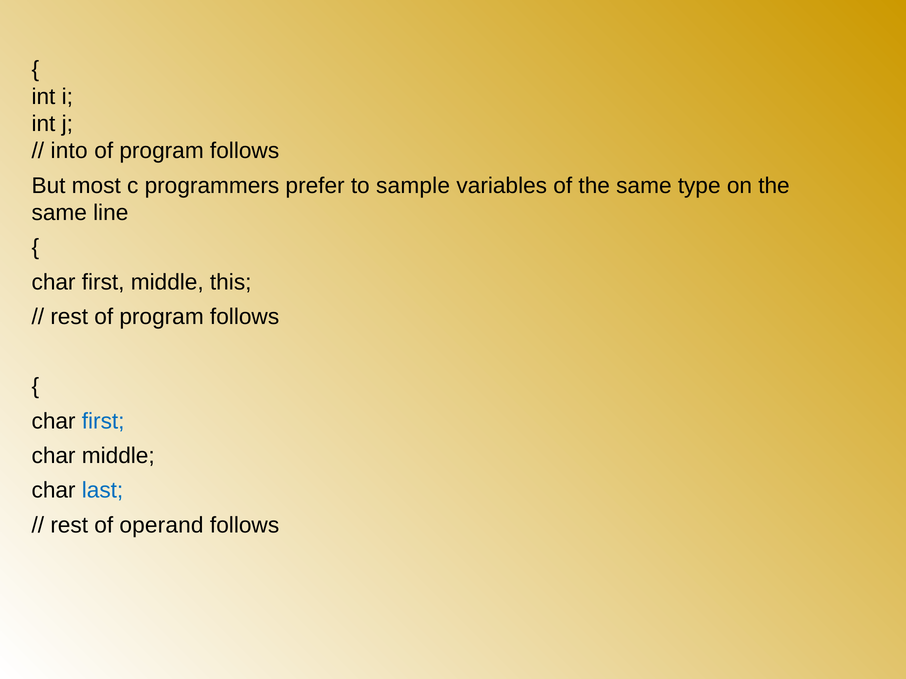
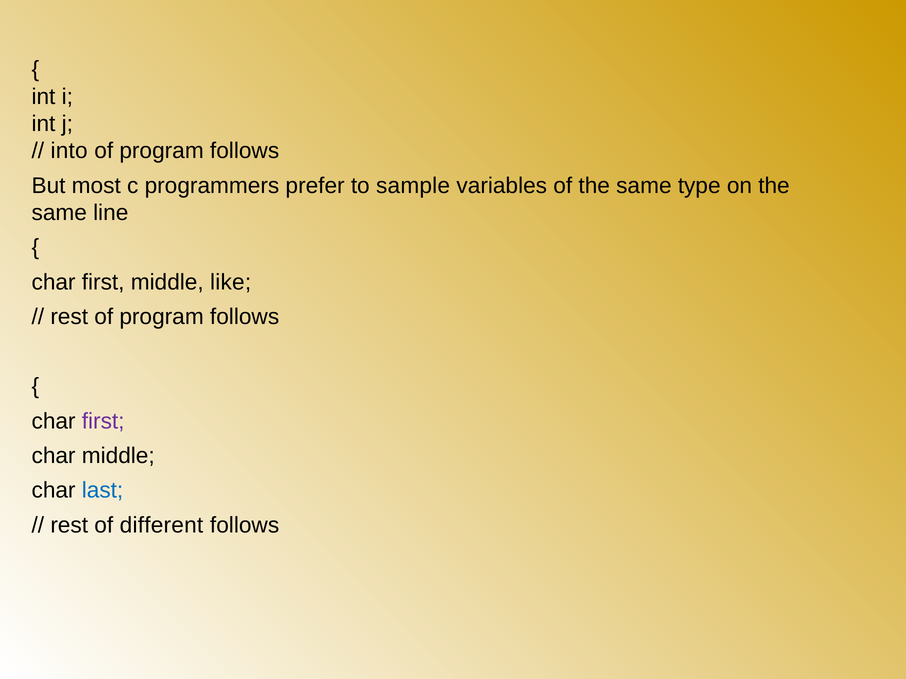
this: this -> like (231, 282)
first colour: blue -> purple (103, 421)
operand: operand -> different (161, 526)
